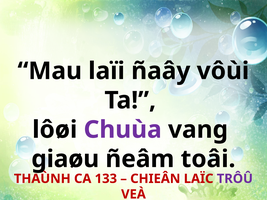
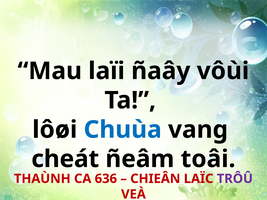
Chuùa colour: purple -> blue (123, 130)
giaøu: giaøu -> cheát (65, 159)
133: 133 -> 636 (106, 179)
